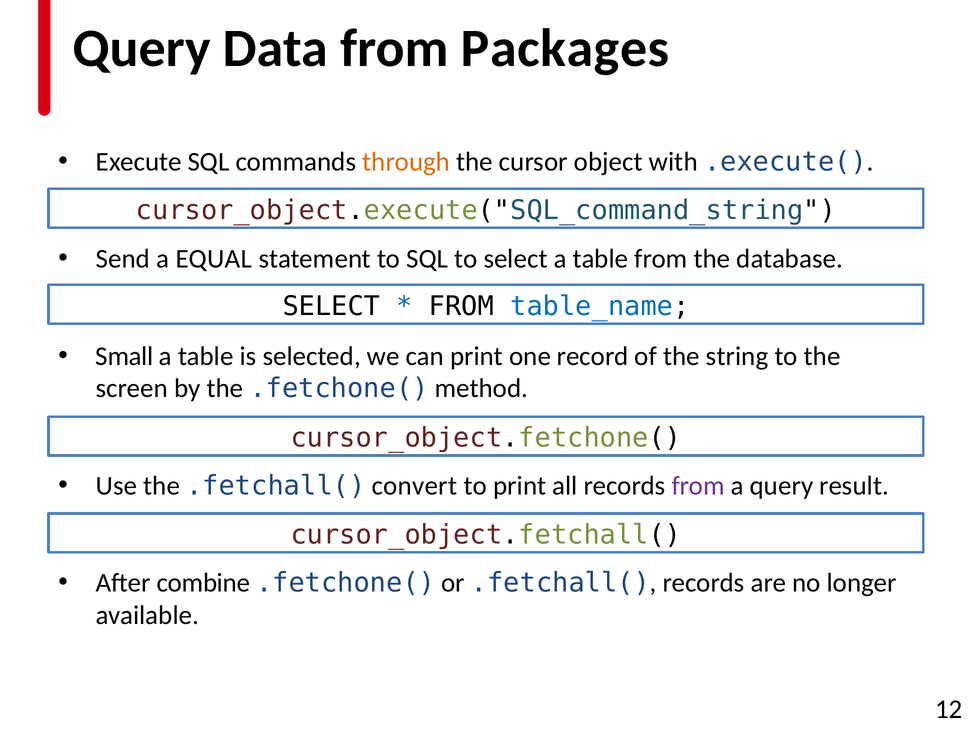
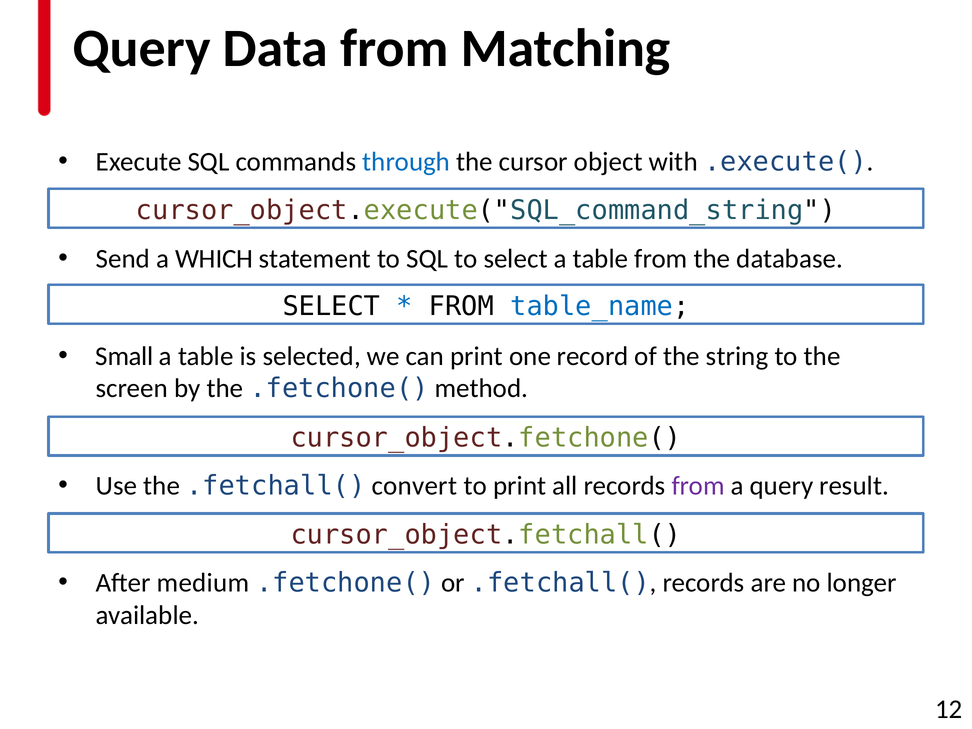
Packages: Packages -> Matching (566, 48)
through colour: orange -> blue (406, 162)
EQUAL: EQUAL -> WHICH (214, 259)
combine: combine -> medium (203, 583)
